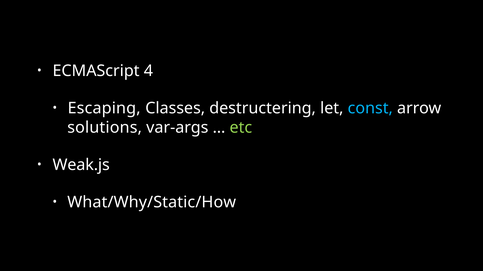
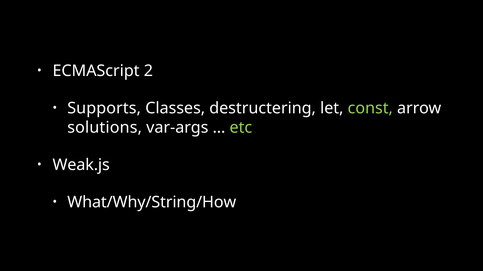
4: 4 -> 2 (148, 71)
Escaping: Escaping -> Supports (104, 109)
const colour: light blue -> light green (370, 109)
What/Why/Static/How: What/Why/Static/How -> What/Why/String/How (152, 203)
